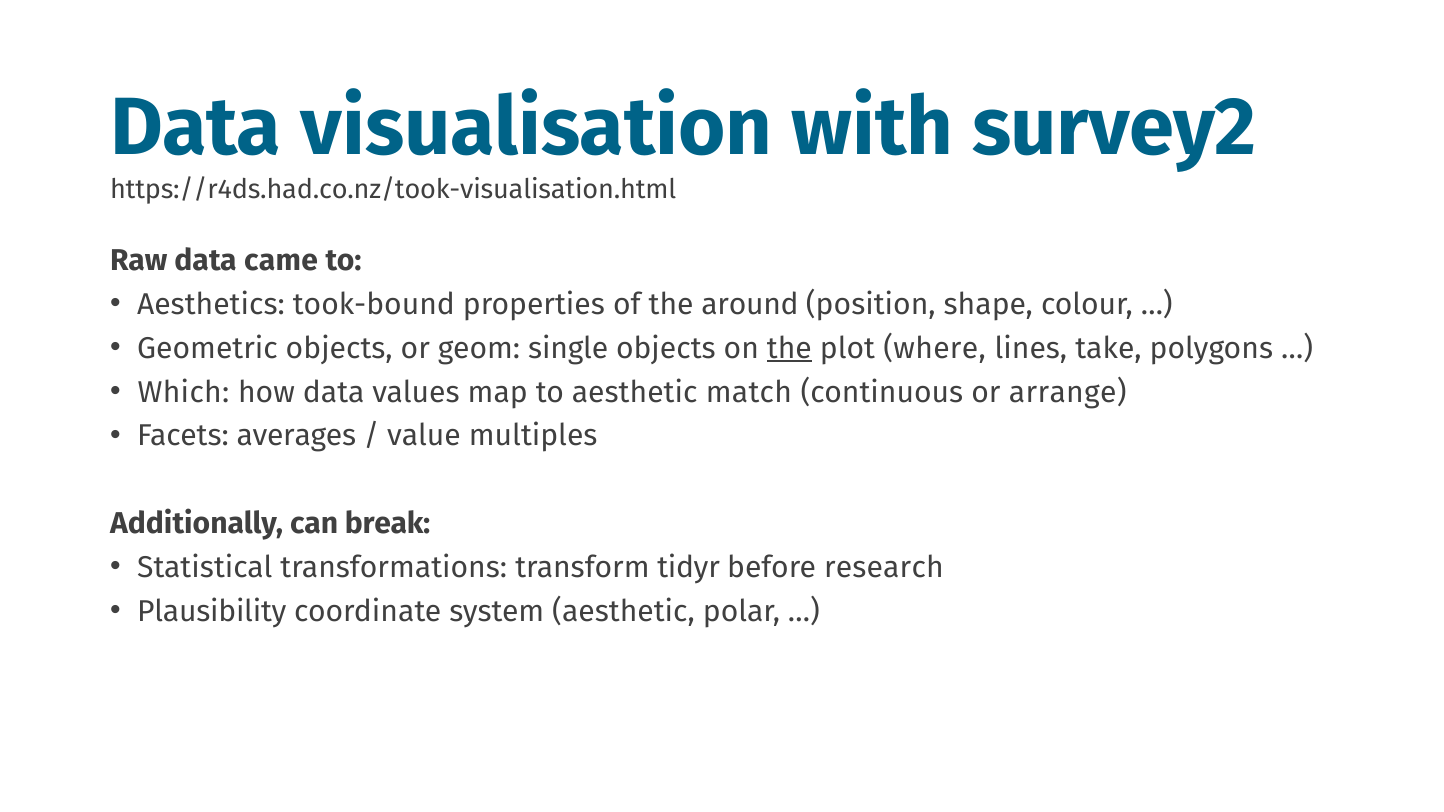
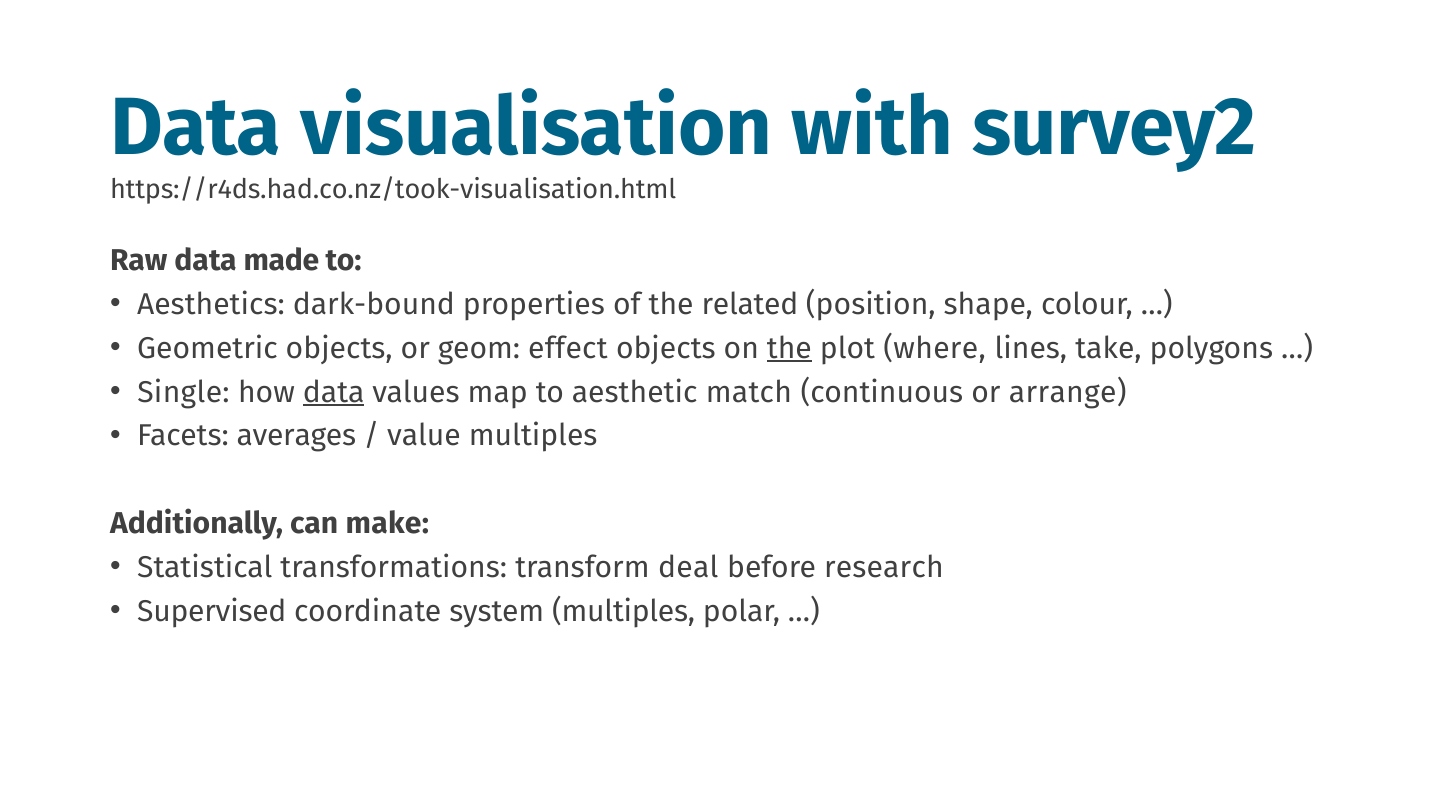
came: came -> made (281, 260)
took-bound: took-bound -> dark-bound (374, 304)
around: around -> related (750, 304)
single: single -> effect (568, 348)
Which: Which -> Single (183, 392)
data underline: none -> present (334, 392)
break: break -> make (387, 524)
tidyr: tidyr -> deal (688, 568)
Plausibility: Plausibility -> Supervised (212, 612)
system aesthetic: aesthetic -> multiples (624, 612)
